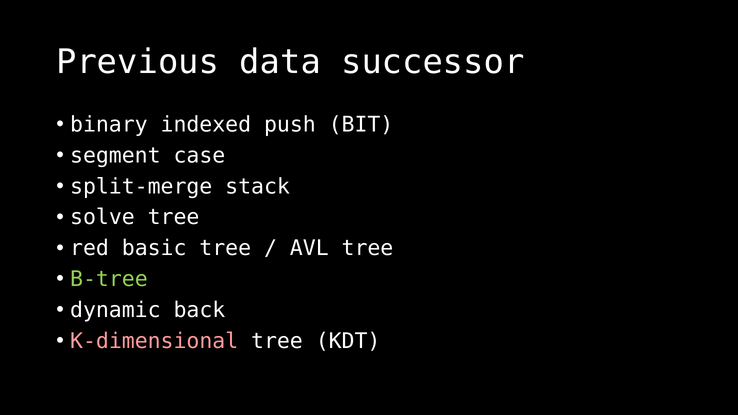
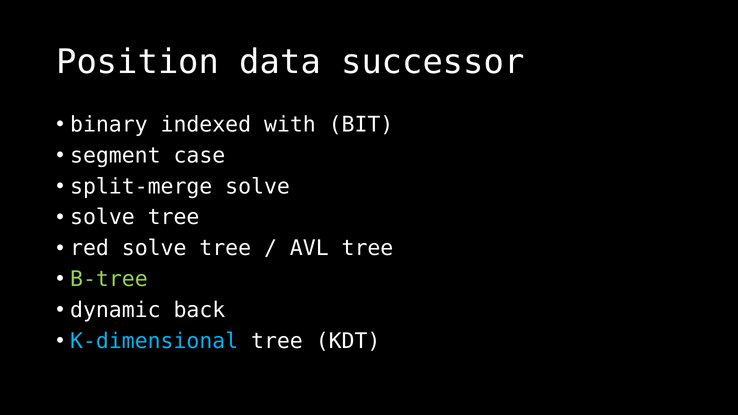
Previous: Previous -> Position (138, 62)
push: push -> with (290, 125)
split-merge stack: stack -> solve (258, 187)
red basic: basic -> solve (154, 248)
K-dimensional colour: pink -> light blue (154, 341)
